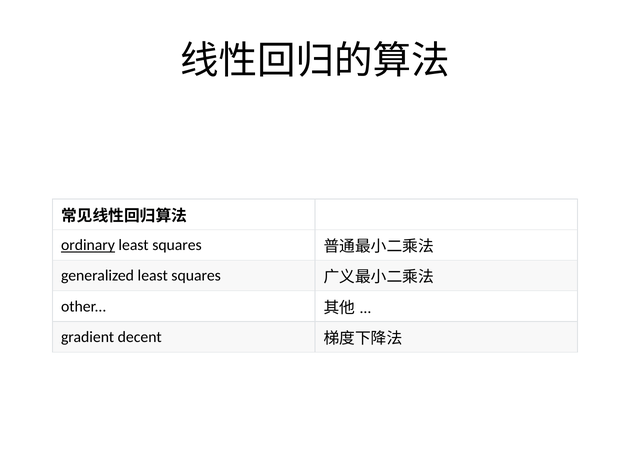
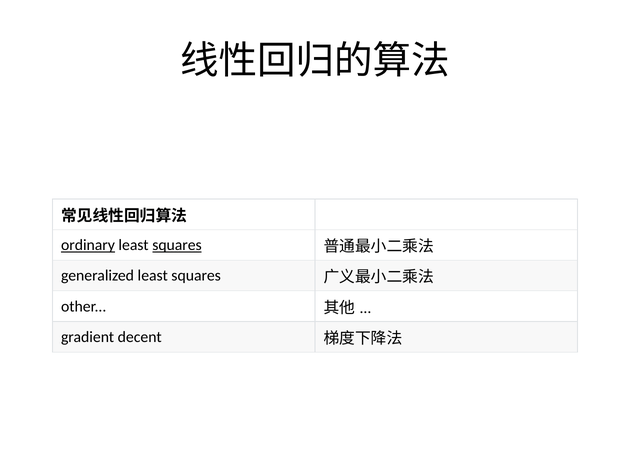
squares underline: none -> present (177, 245)
